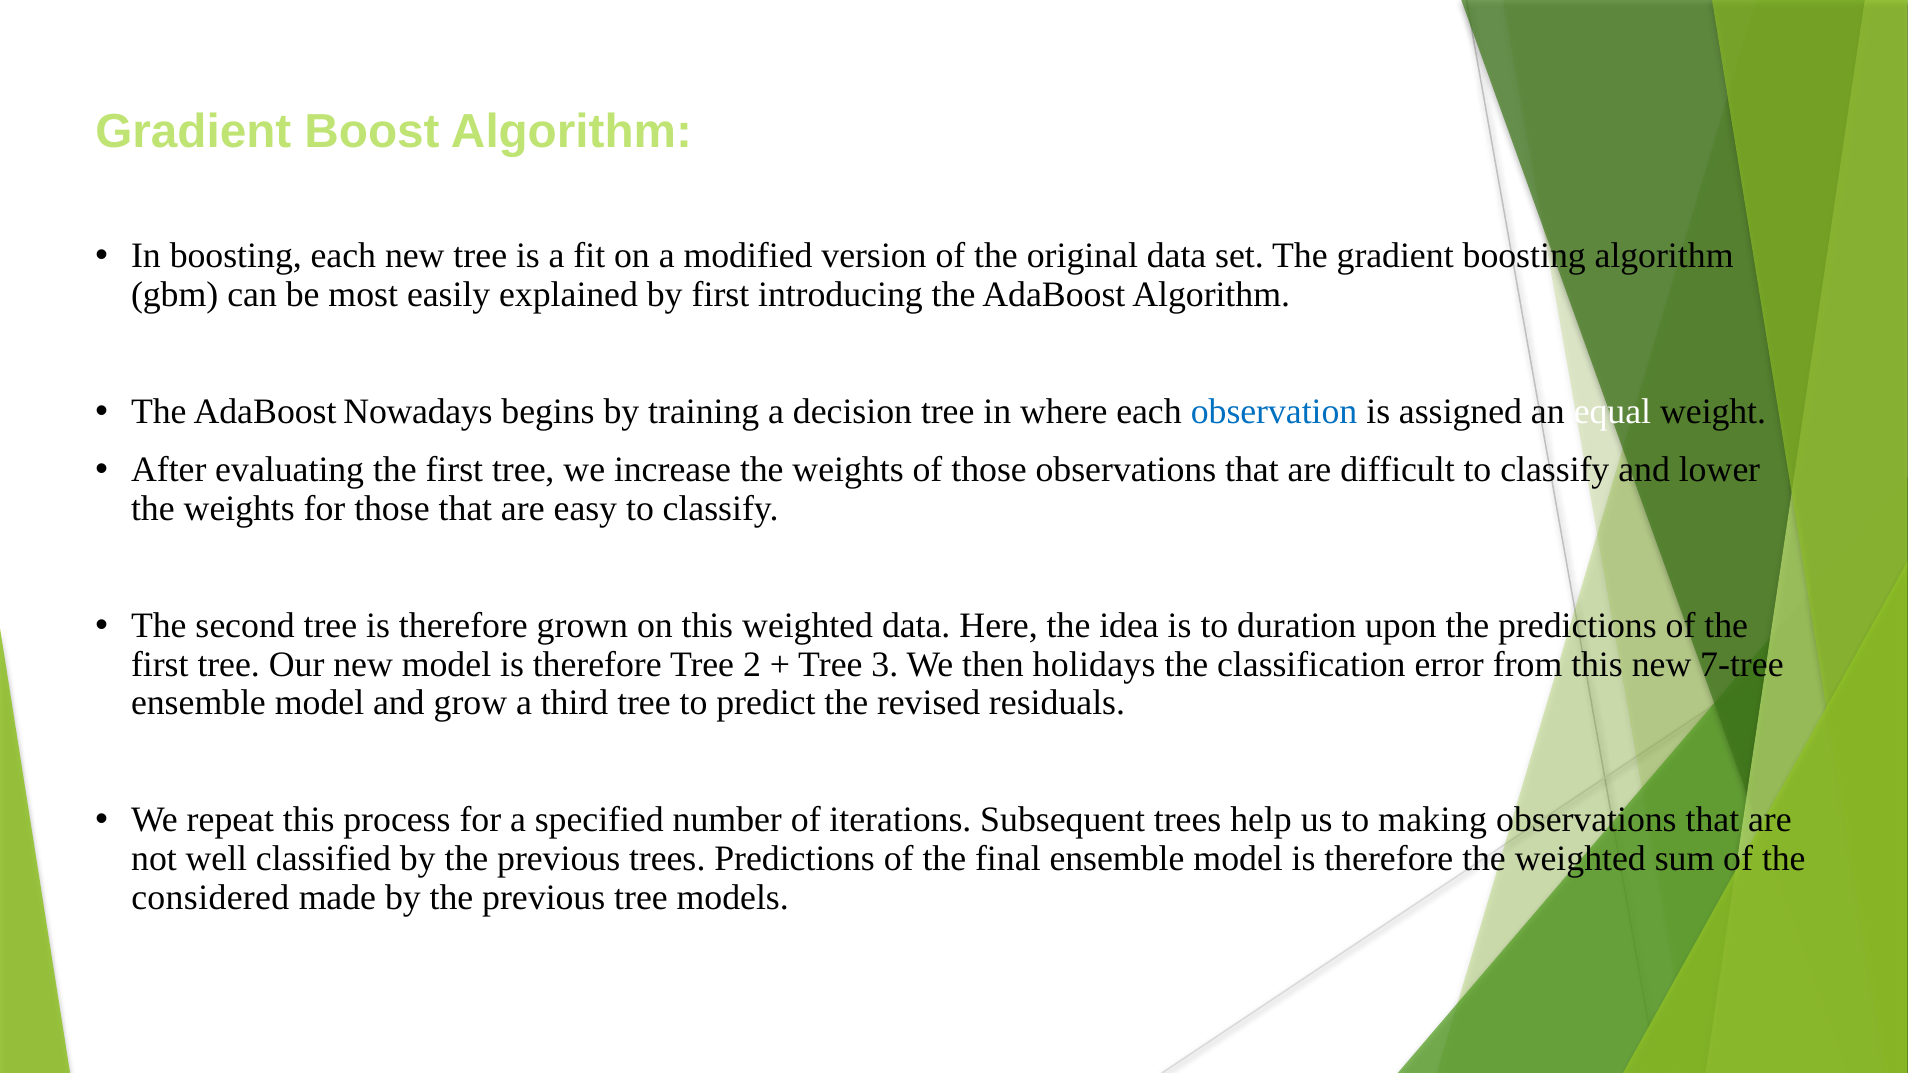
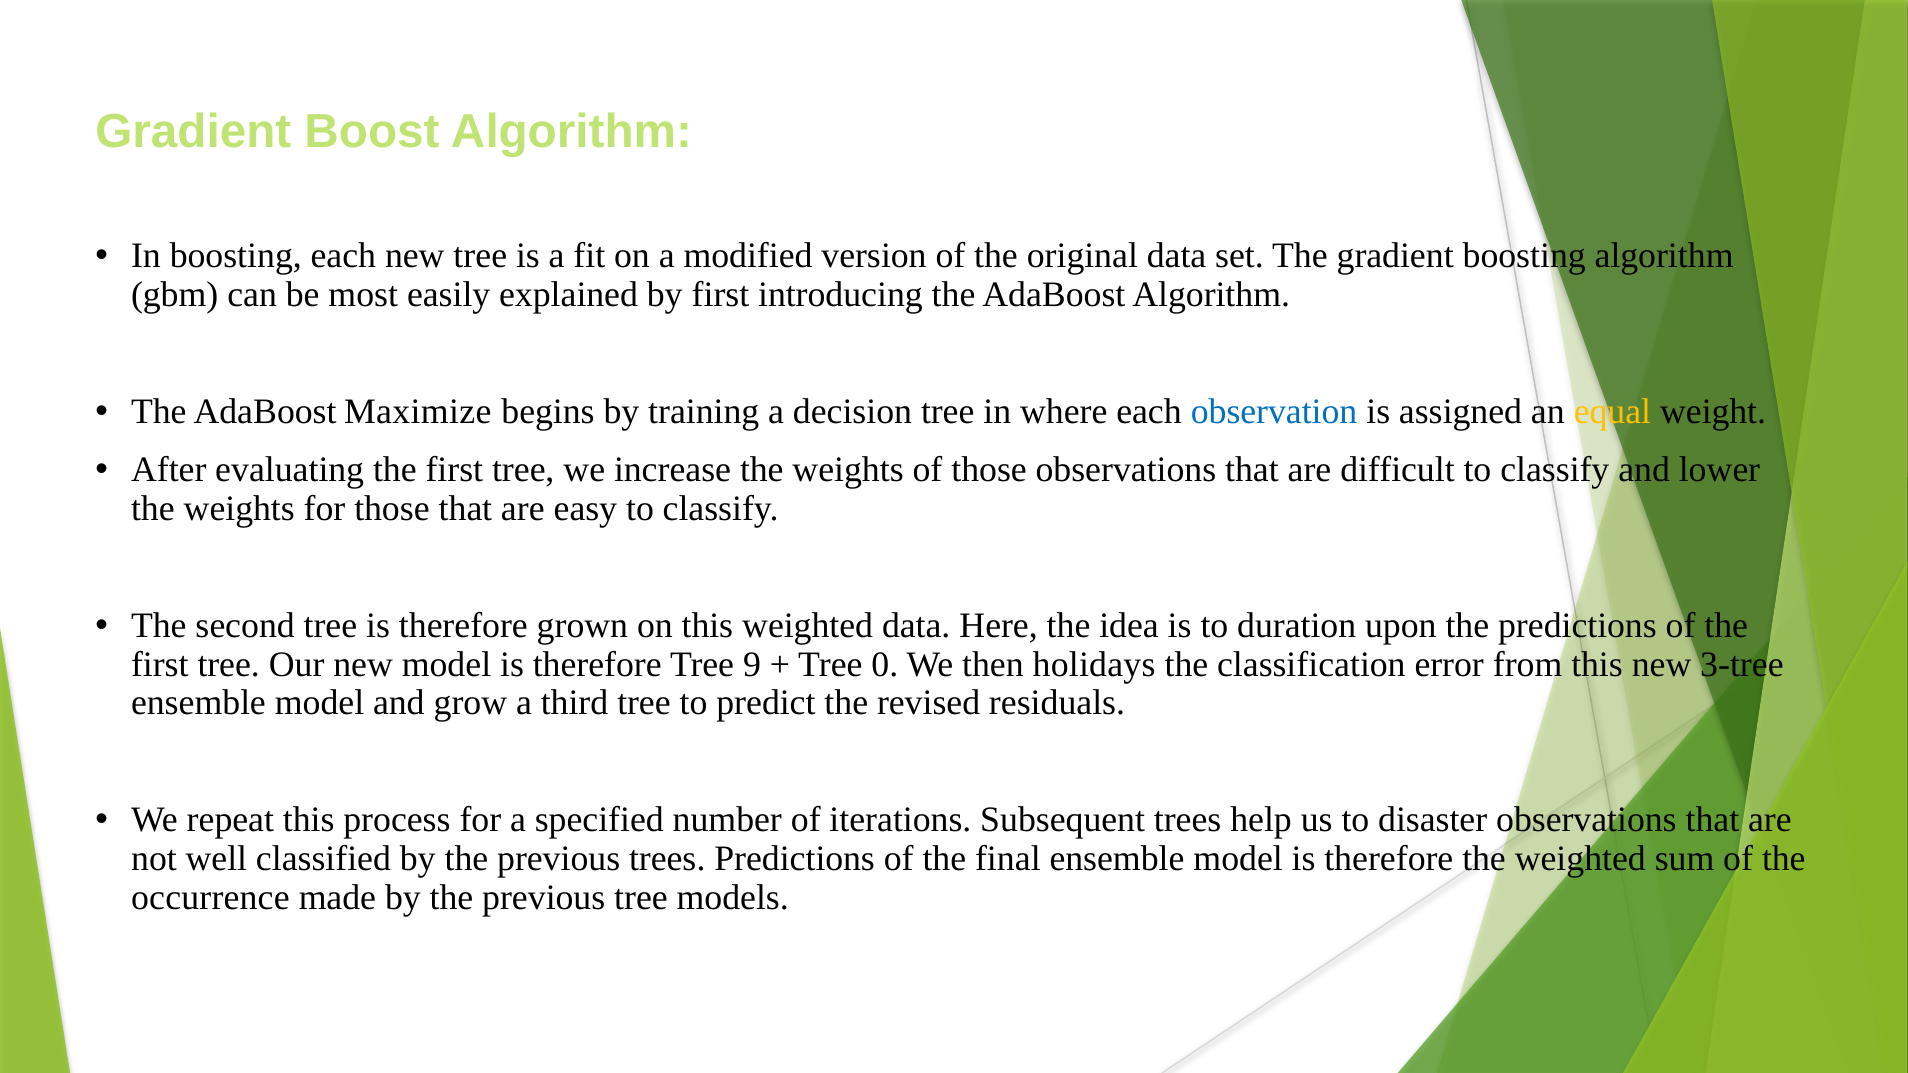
Nowadays: Nowadays -> Maximize (418, 412)
equal colour: white -> yellow (1612, 412)
2: 2 -> 9 (752, 665)
3: 3 -> 0 (885, 665)
7-tree: 7-tree -> 3-tree (1742, 665)
making: making -> disaster (1433, 820)
considered: considered -> occurrence (210, 897)
